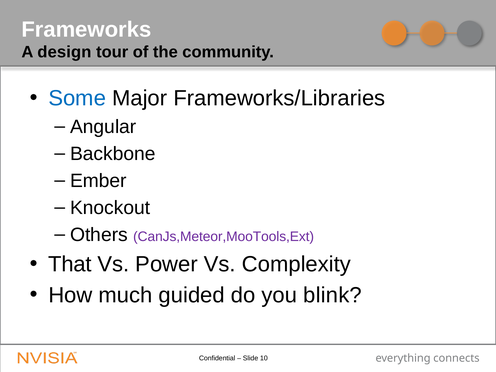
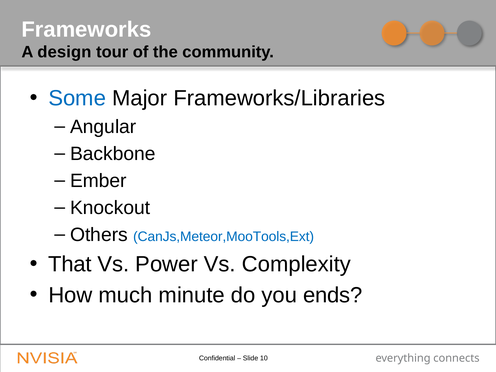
CanJs,Meteor,MooTools,Ext colour: purple -> blue (224, 237)
guided: guided -> minute (192, 295)
blink: blink -> ends (333, 295)
